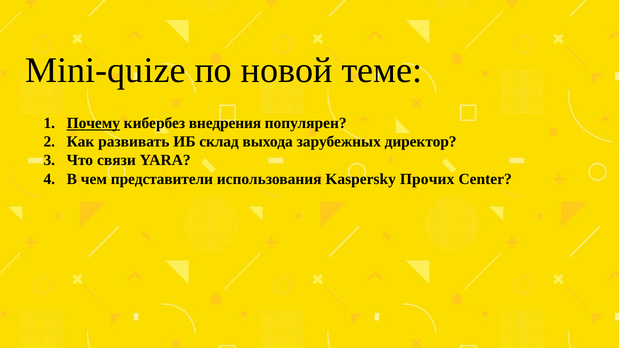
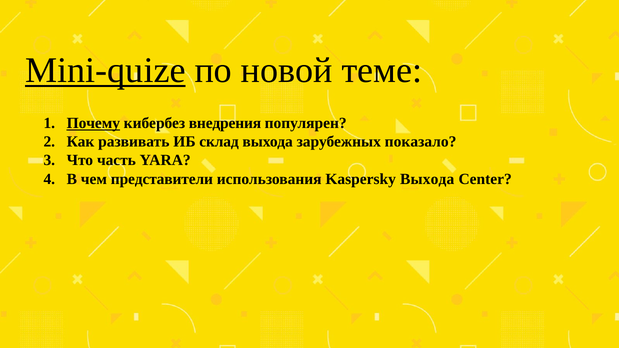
Mini-quize underline: none -> present (105, 71)
директор: директор -> показало (421, 142)
связи: связи -> часть (116, 160)
Kaspersky Прочих: Прочих -> Выхода (427, 179)
